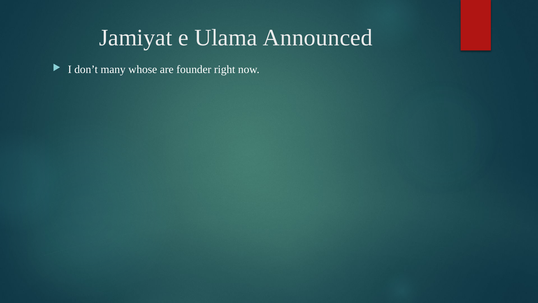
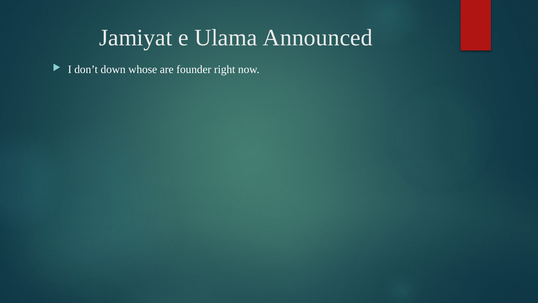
many: many -> down (113, 69)
